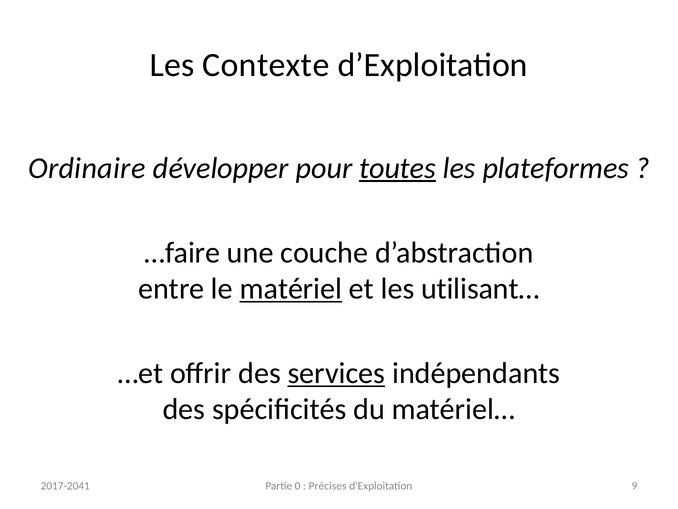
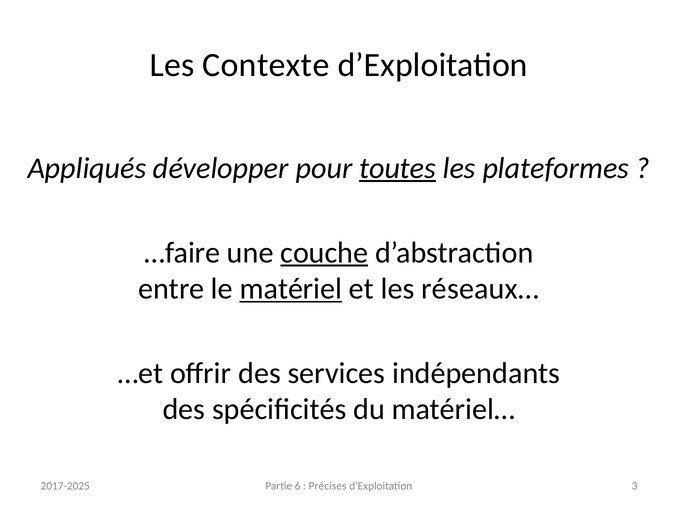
Ordinaire: Ordinaire -> Appliqués (87, 168)
couche underline: none -> present (324, 252)
utilisant…: utilisant… -> réseaux… (480, 289)
services underline: present -> none (336, 373)
0: 0 -> 6 (298, 486)
9: 9 -> 3 (635, 486)
2017-2041: 2017-2041 -> 2017-2025 (65, 486)
